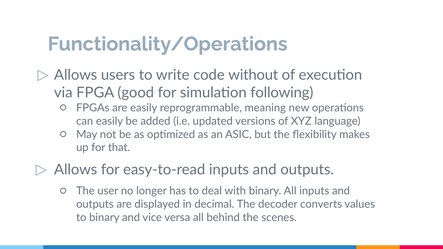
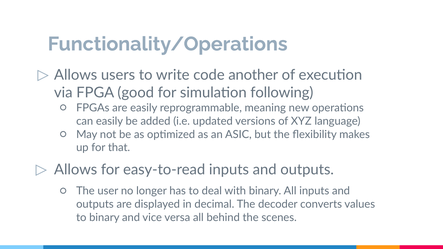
without: without -> another (253, 75)
